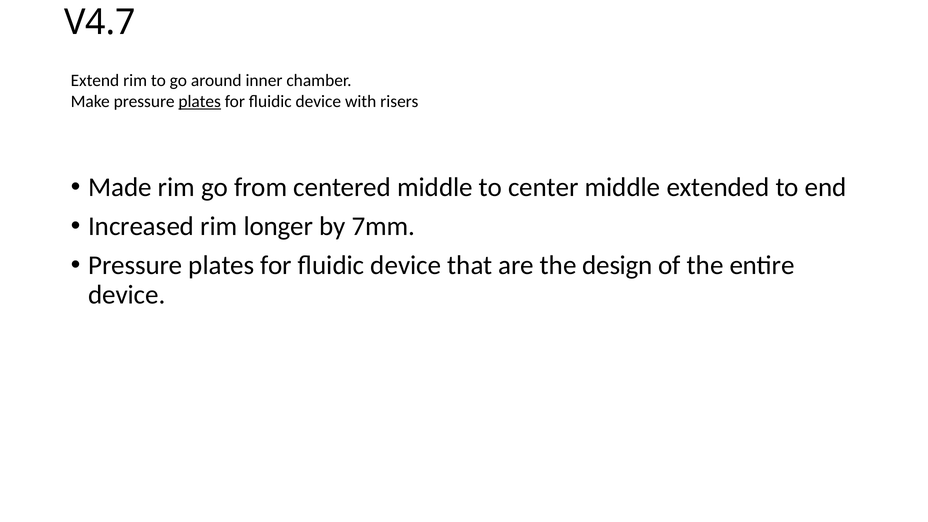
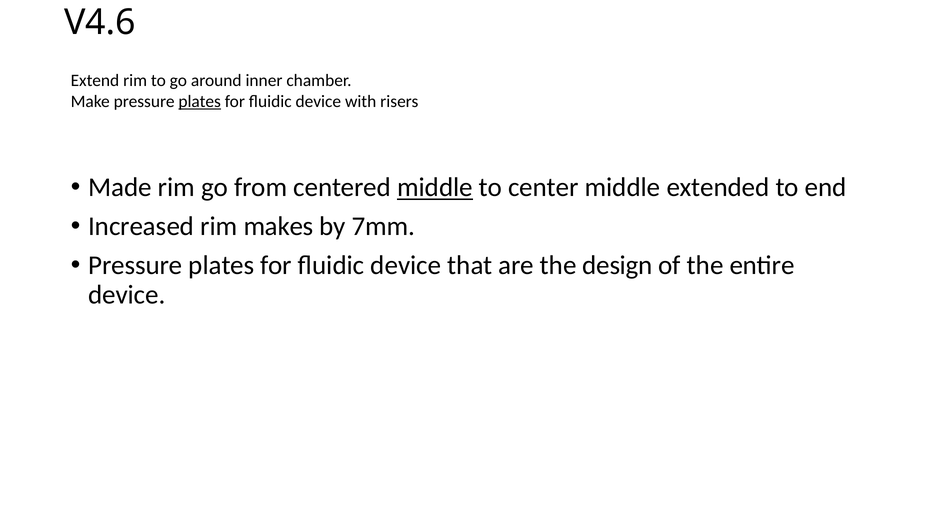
V4.7: V4.7 -> V4.6 (100, 23)
middle underline: none -> present (435, 188)
longer: longer -> makes (278, 226)
